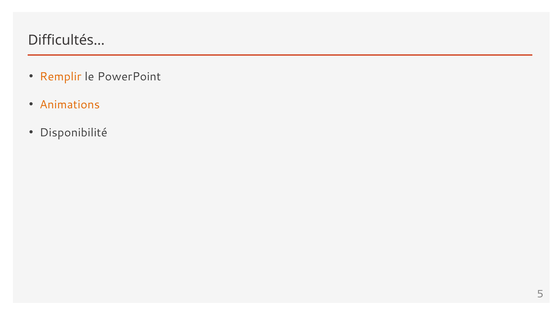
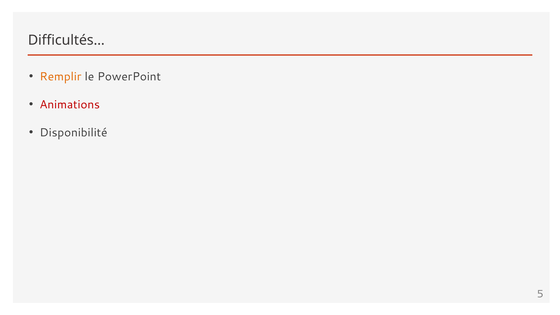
Animations colour: orange -> red (70, 105)
